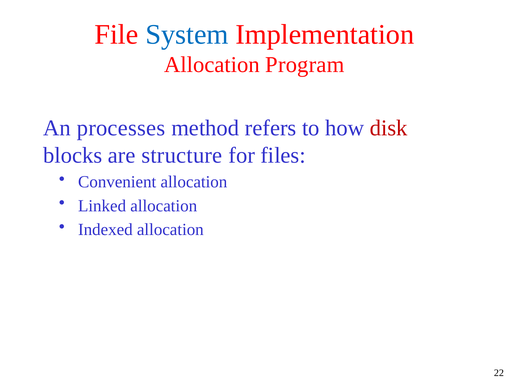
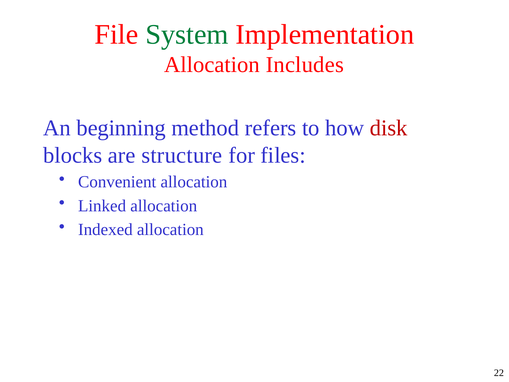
System colour: blue -> green (187, 34)
Program: Program -> Includes (305, 64)
processes: processes -> beginning (121, 128)
